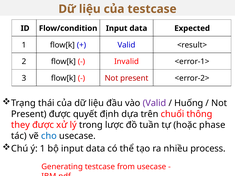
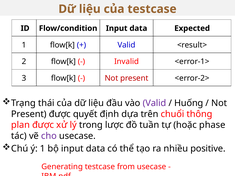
they: they -> plan (20, 125)
cho colour: blue -> purple (49, 136)
process: process -> positive (208, 149)
